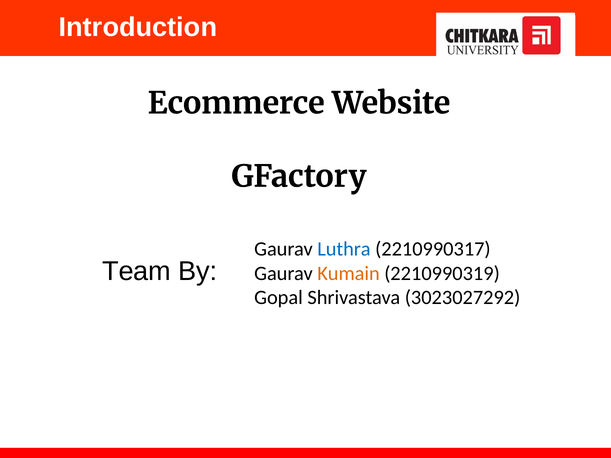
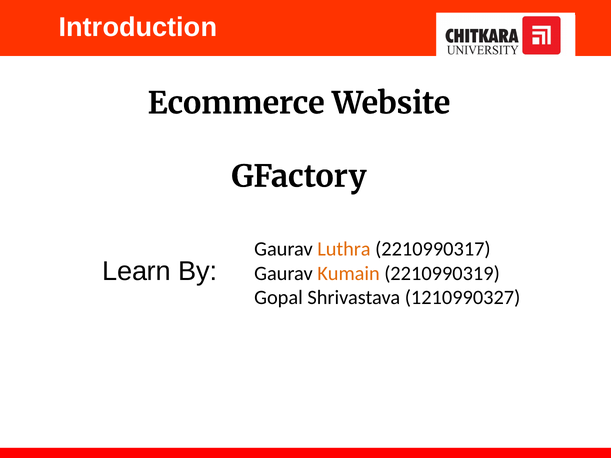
Luthra colour: blue -> orange (344, 249)
Team: Team -> Learn (137, 272)
3023027292: 3023027292 -> 1210990327 (463, 298)
